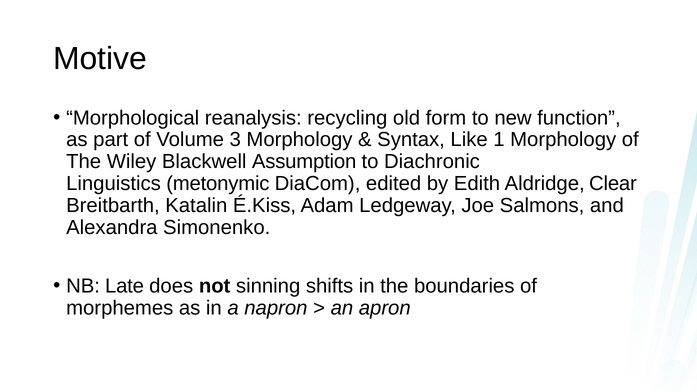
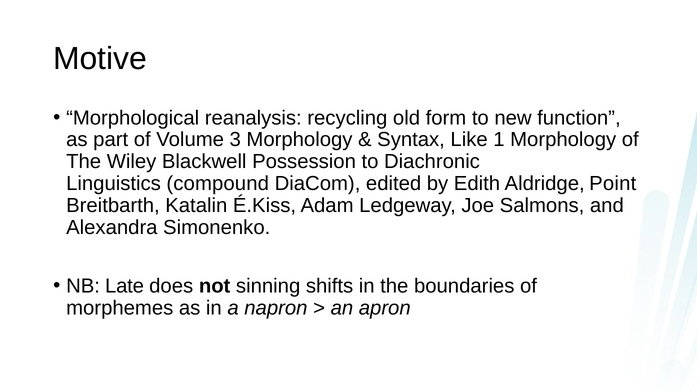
Assumption: Assumption -> Possession (304, 162)
metonymic: metonymic -> compound (218, 184)
Clear: Clear -> Point (613, 184)
